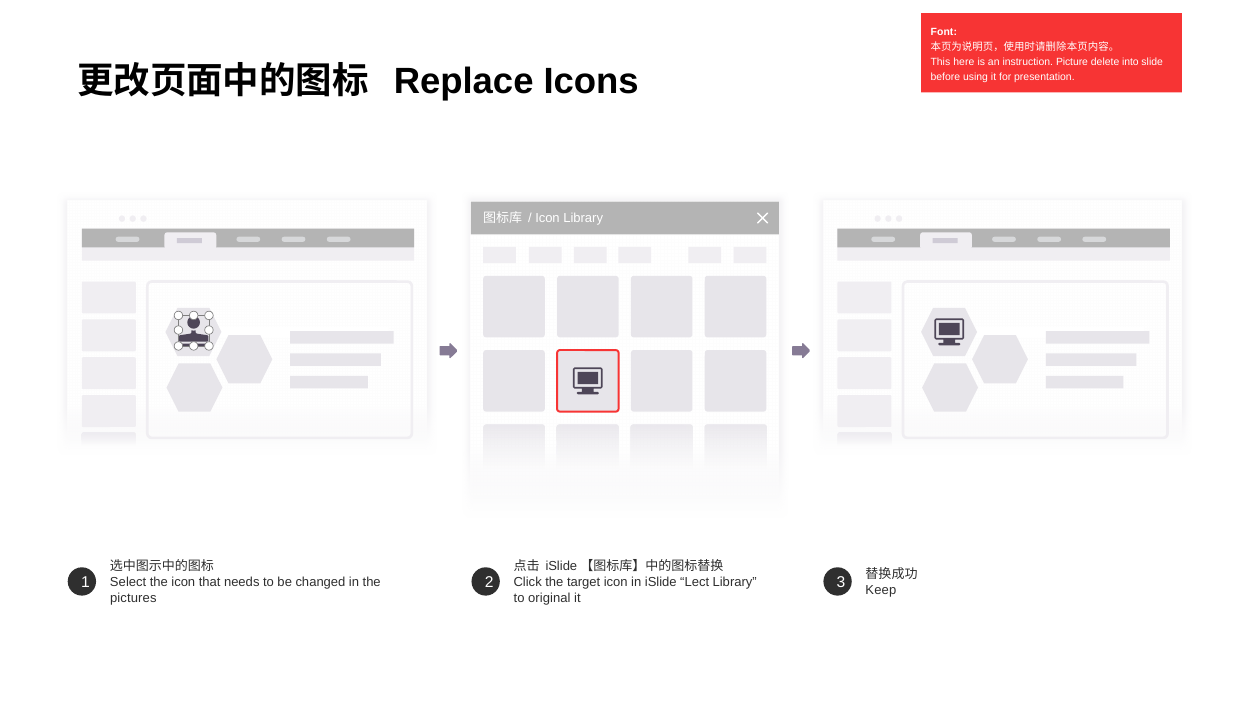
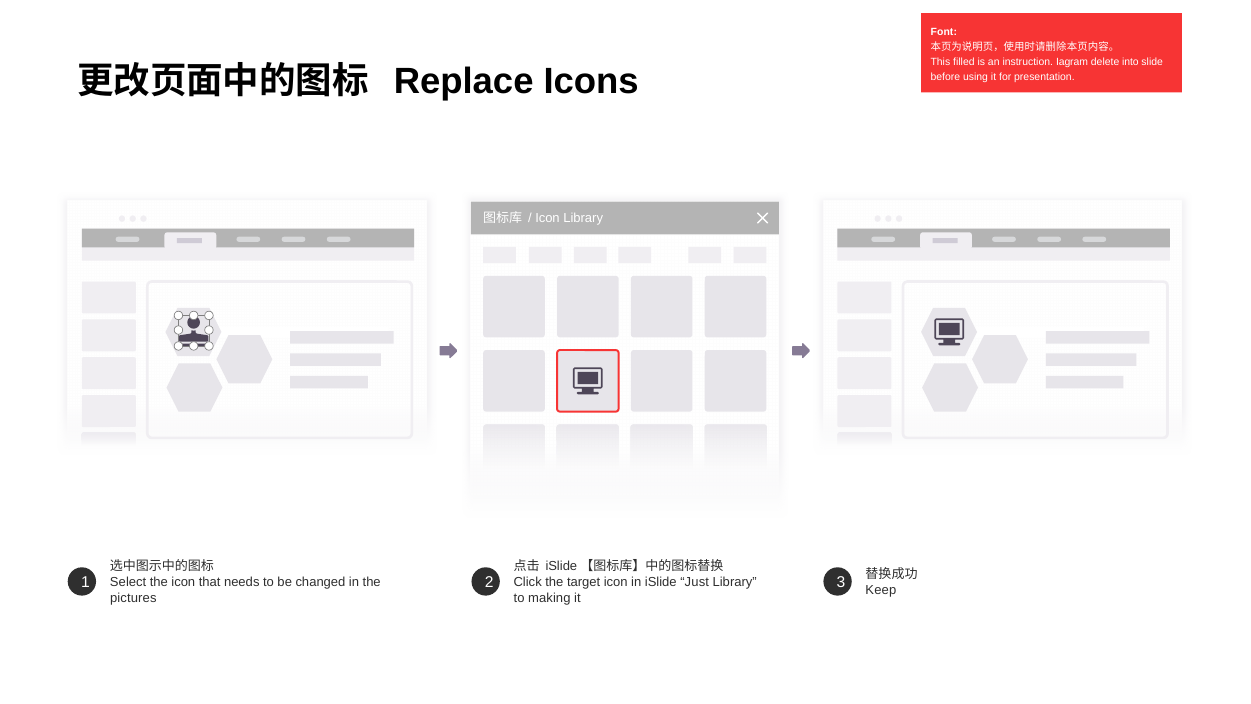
here: here -> filled (964, 62)
Picture: Picture -> Iagram (1072, 62)
iSlide Lect: Lect -> Just (695, 582)
original: original -> making (549, 598)
